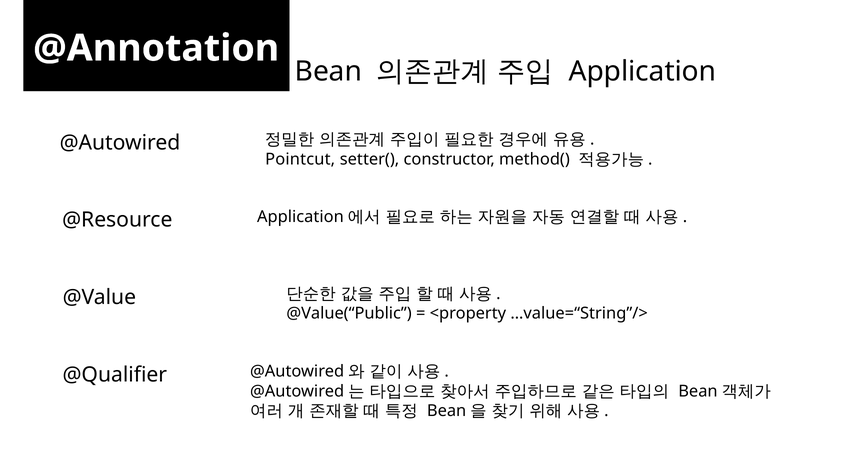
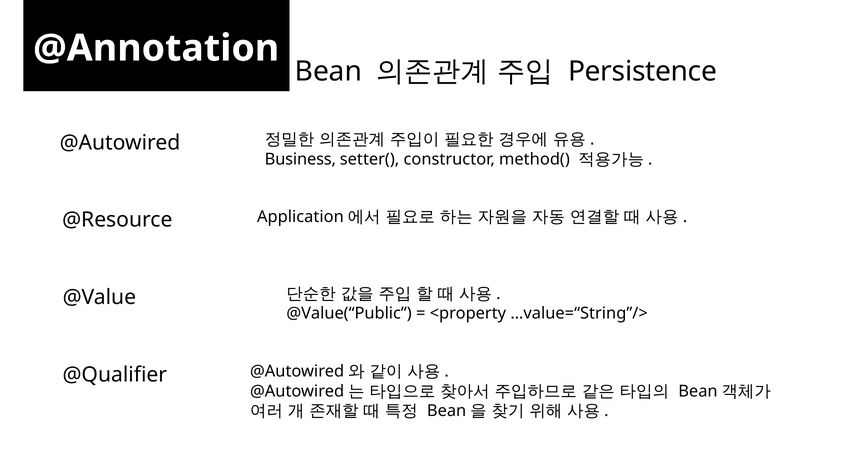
Application: Application -> Persistence (643, 72)
Pointcut: Pointcut -> Business (300, 159)
